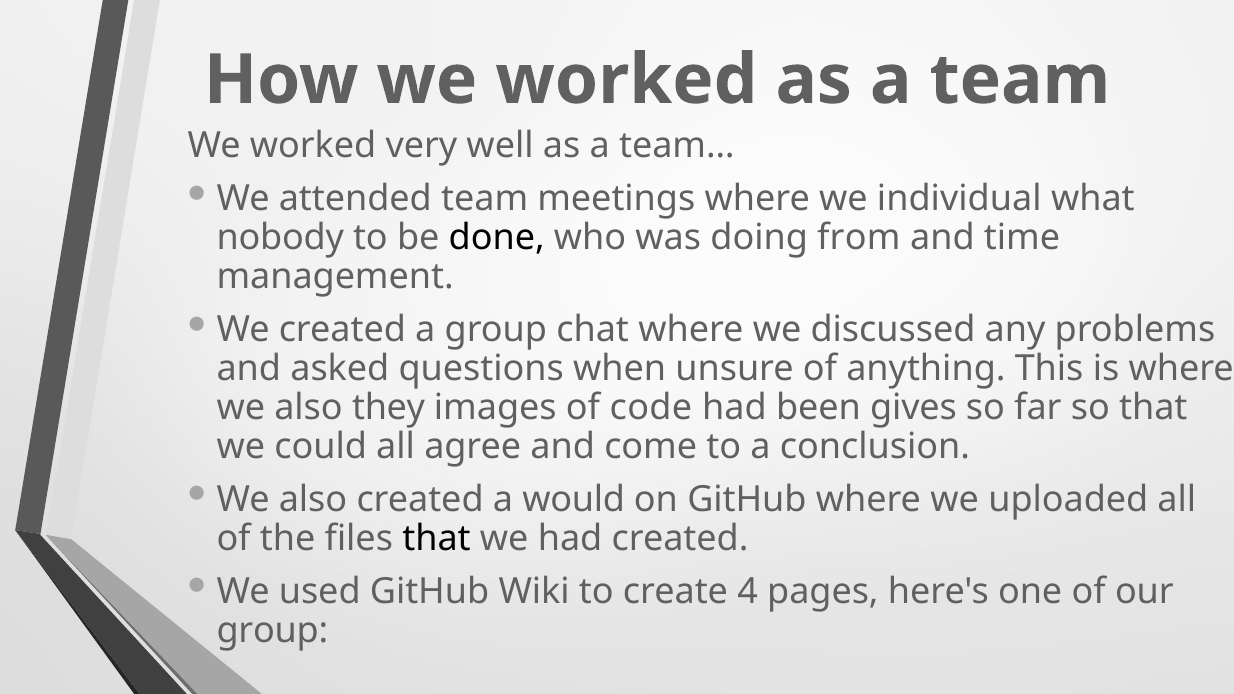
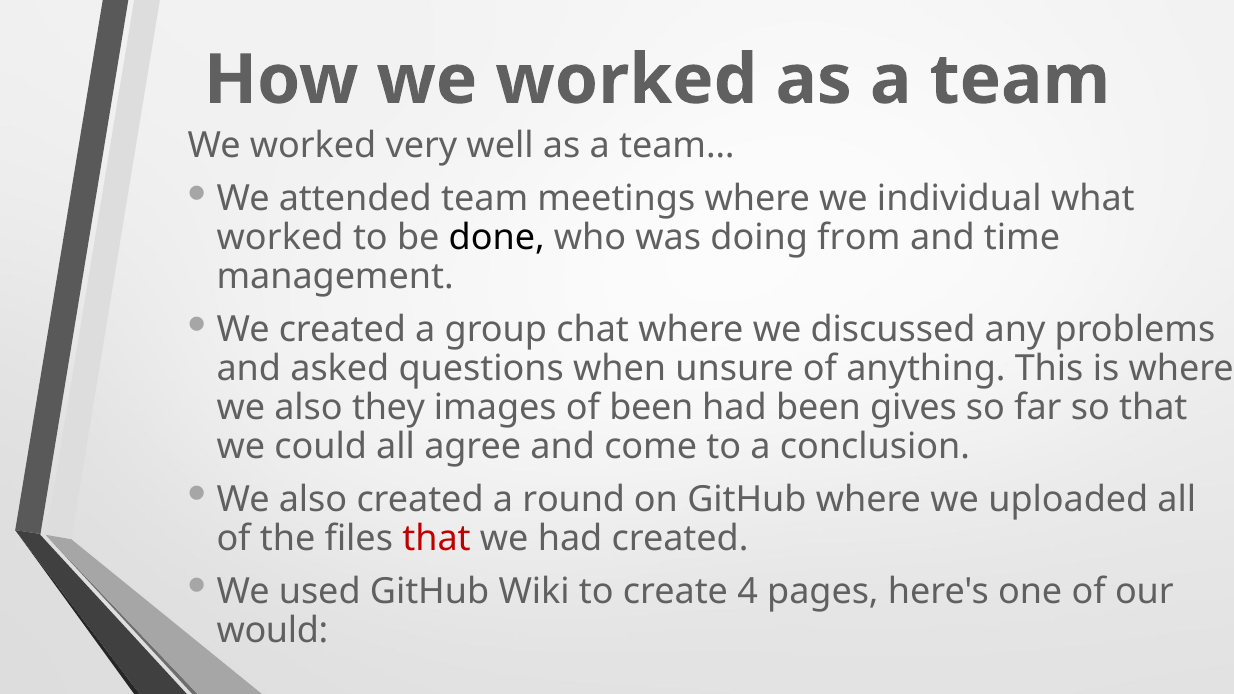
nobody: nobody -> worked (280, 238)
of code: code -> been (651, 408)
would: would -> round (574, 500)
that colour: black -> red (436, 539)
group: group -> would (272, 631)
